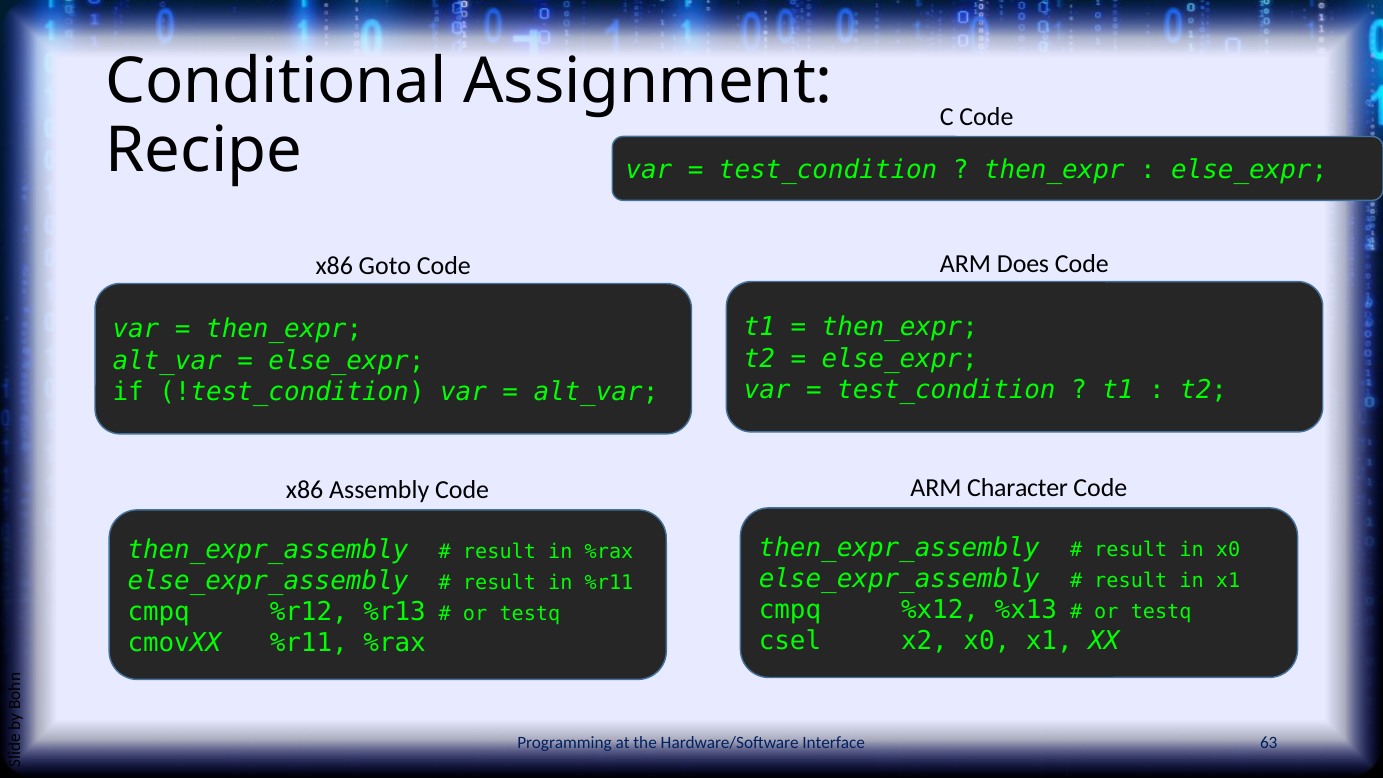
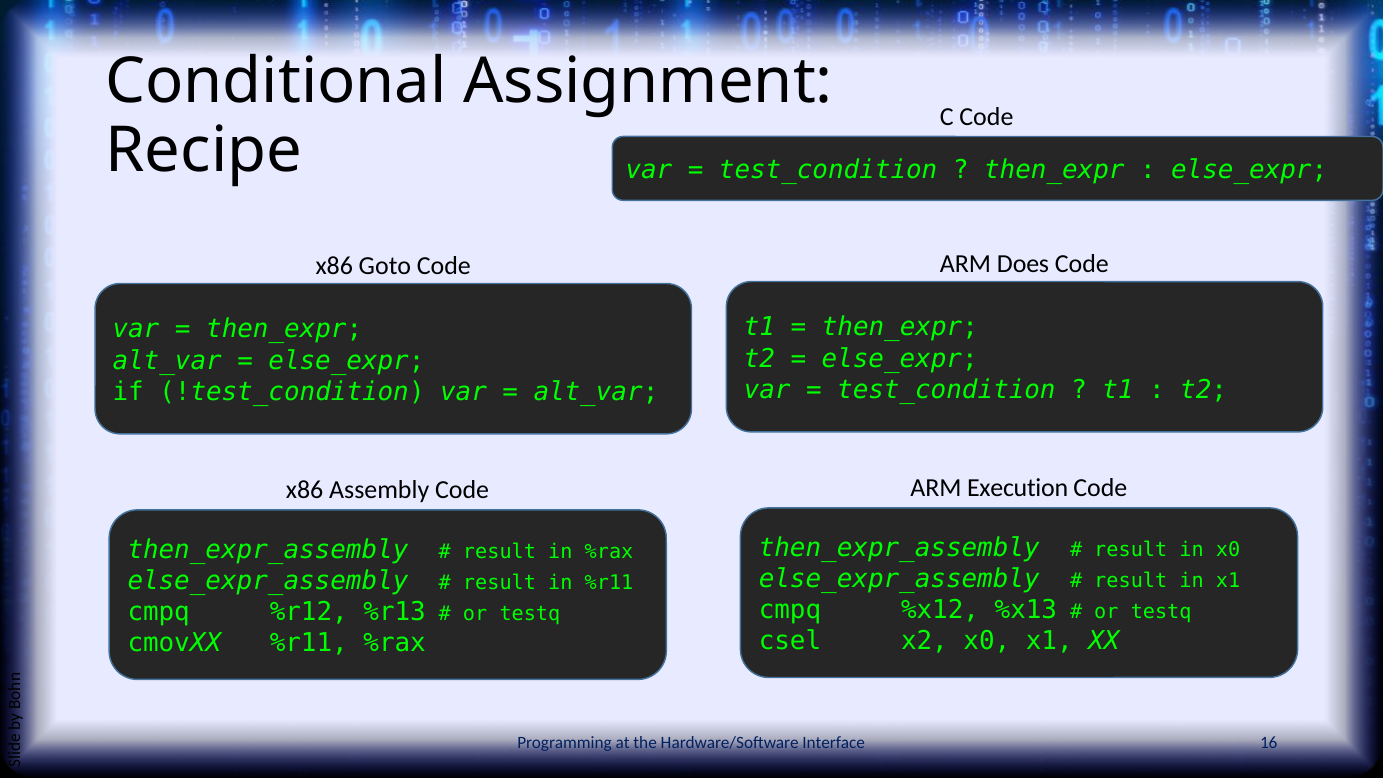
Character: Character -> Execution (1018, 488)
63: 63 -> 16 (1269, 743)
